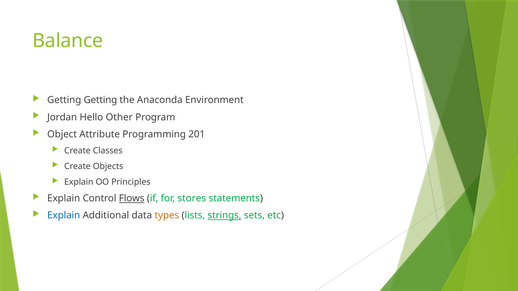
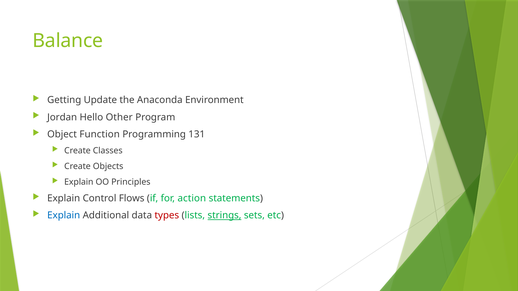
Getting Getting: Getting -> Update (100, 100)
Attribute: Attribute -> Function (100, 134)
201: 201 -> 131 (197, 134)
Flows underline: present -> none (132, 199)
stores: stores -> action (192, 199)
types colour: orange -> red (167, 216)
